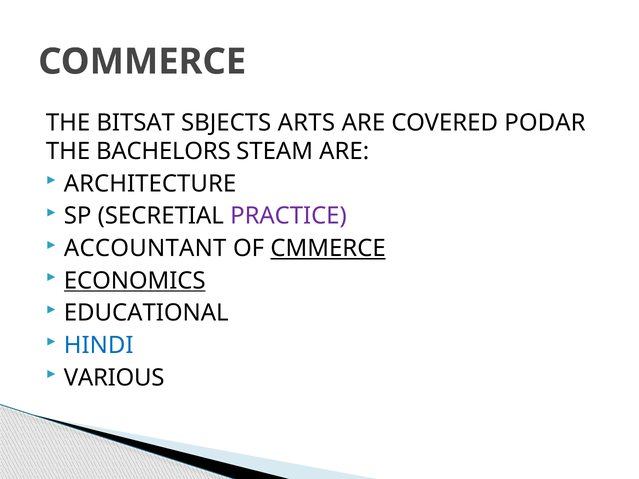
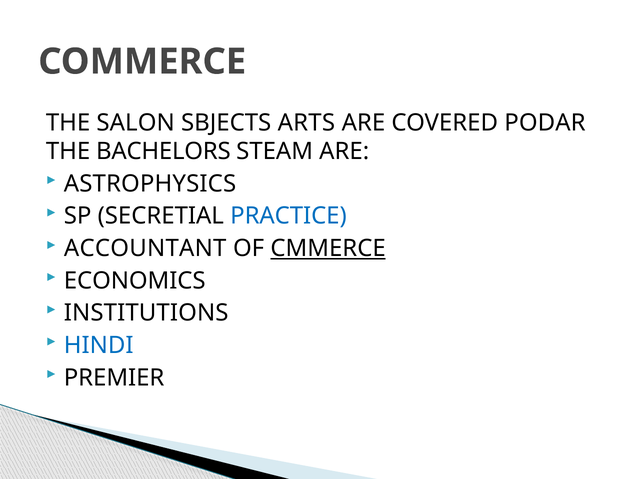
BITSAT: BITSAT -> SALON (136, 123)
ARCHITECTURE: ARCHITECTURE -> ASTROPHYSICS (150, 184)
PRACTICE colour: purple -> blue (288, 216)
ECONOMICS underline: present -> none (135, 281)
EDUCATIONAL: EDUCATIONAL -> INSTITUTIONS (146, 313)
VARIOUS: VARIOUS -> PREMIER (114, 378)
